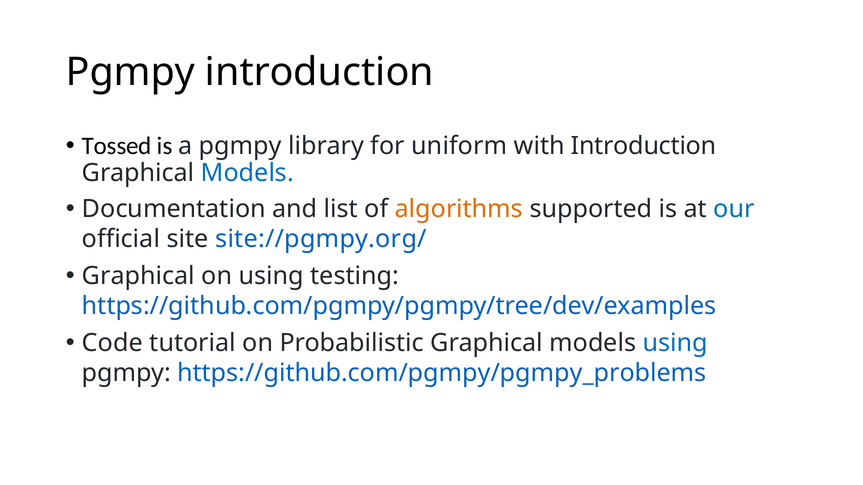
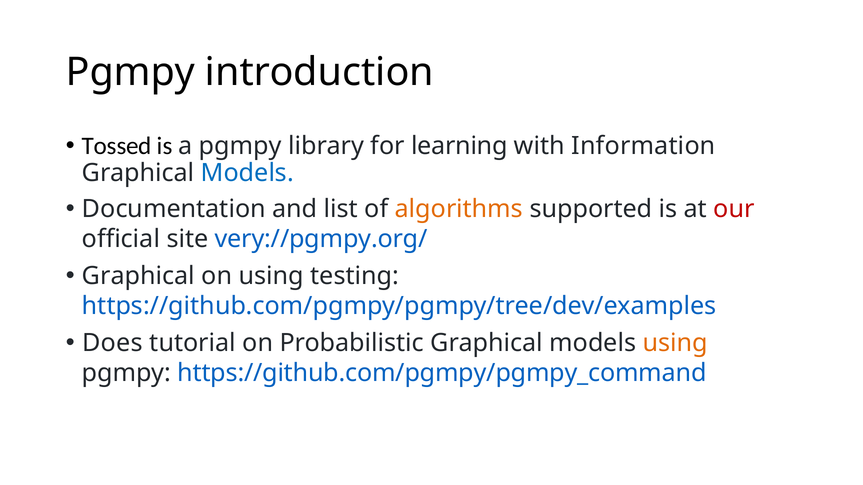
uniform: uniform -> learning (459, 146)
with Introduction: Introduction -> Information (643, 146)
our colour: blue -> red (734, 209)
site://pgmpy.org/: site://pgmpy.org/ -> very://pgmpy.org/ (321, 239)
Code: Code -> Does (112, 343)
using colour: blue -> orange (675, 343)
https://github.com/pgmpy/pgmpy_problems: https://github.com/pgmpy/pgmpy_problems -> https://github.com/pgmpy/pgmpy_command (442, 373)
